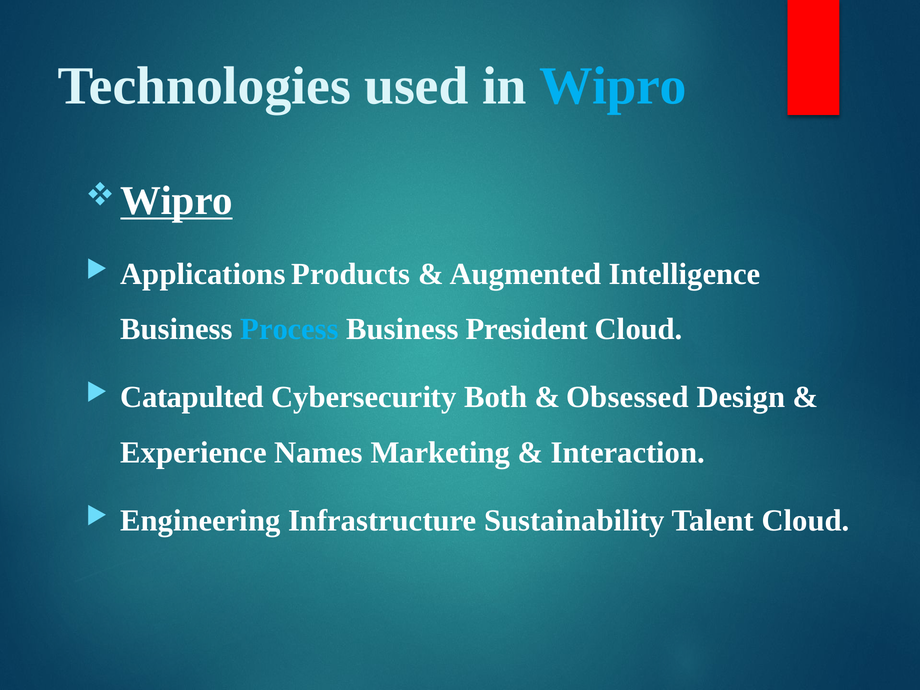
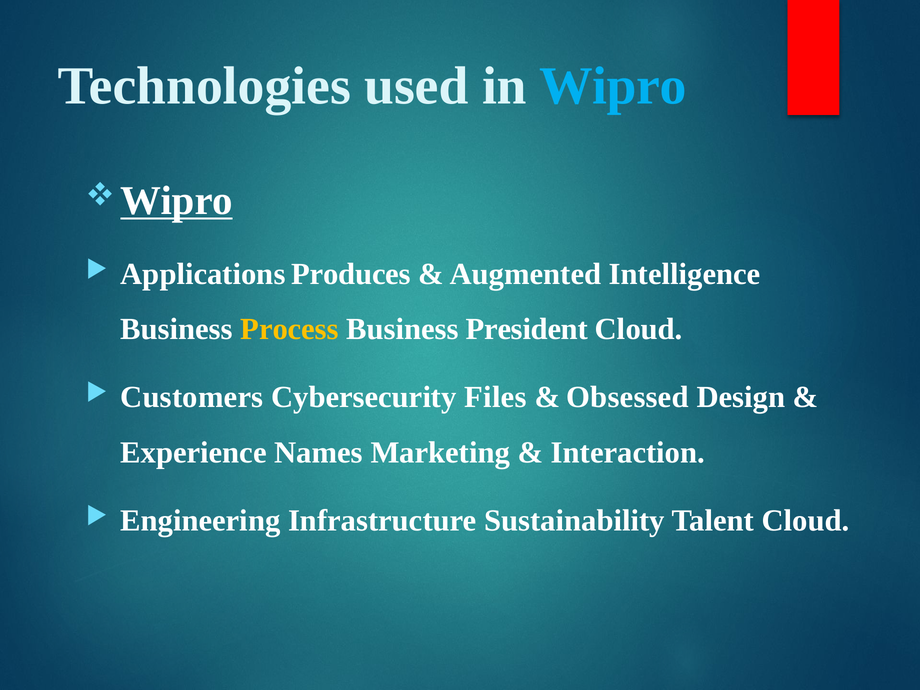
Products: Products -> Produces (351, 274)
Process colour: light blue -> yellow (290, 329)
Catapulted: Catapulted -> Customers (192, 397)
Both: Both -> Files (496, 397)
